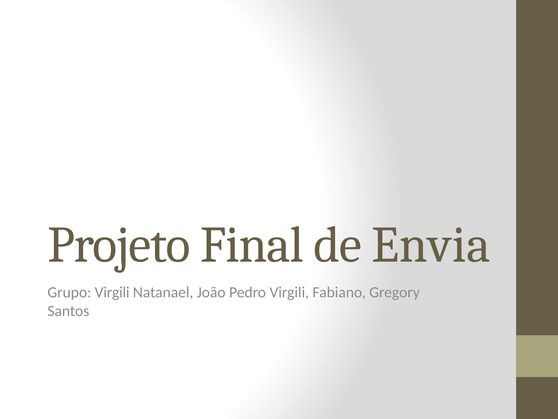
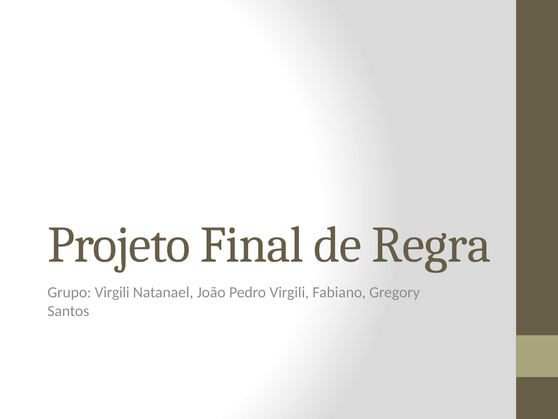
Envia: Envia -> Regra (431, 245)
